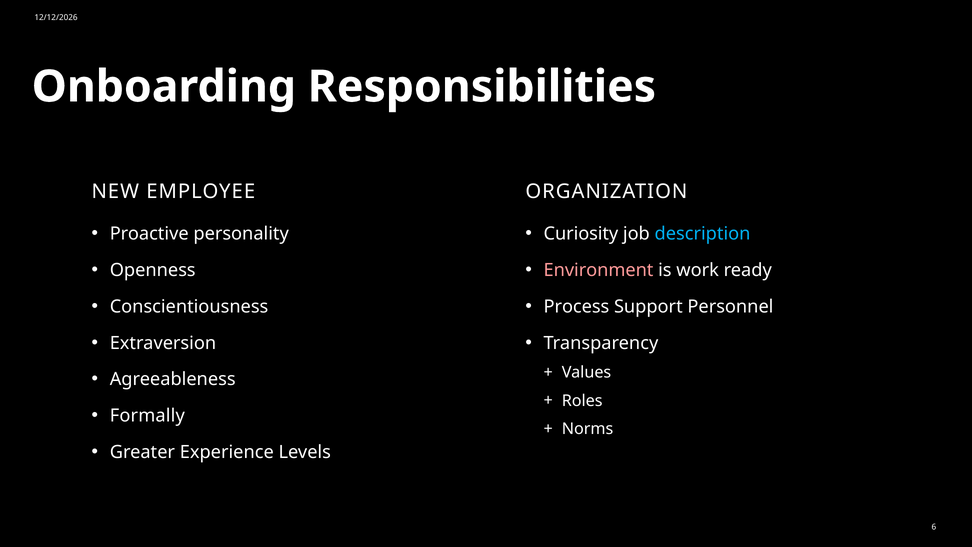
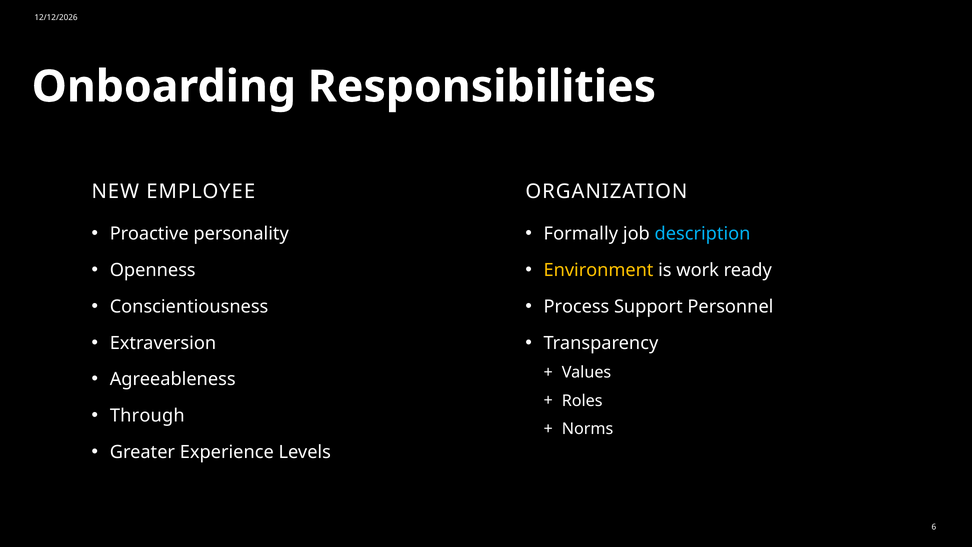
Curiosity: Curiosity -> Formally (581, 234)
Environment colour: pink -> yellow (599, 270)
Formally: Formally -> Through (147, 416)
